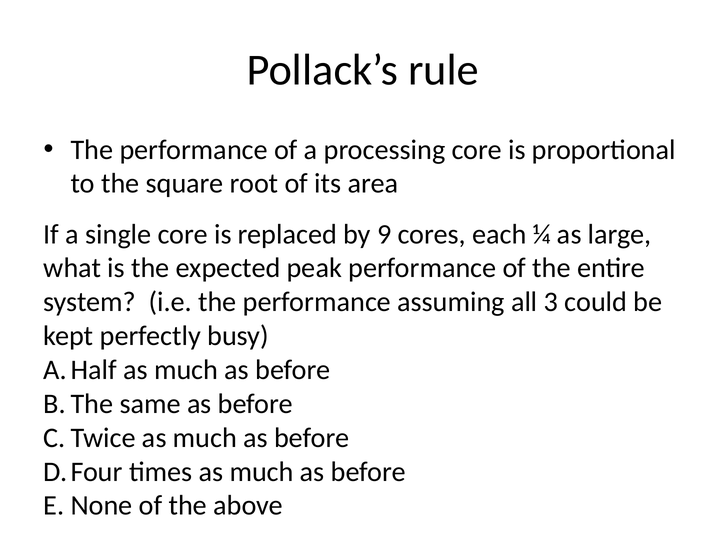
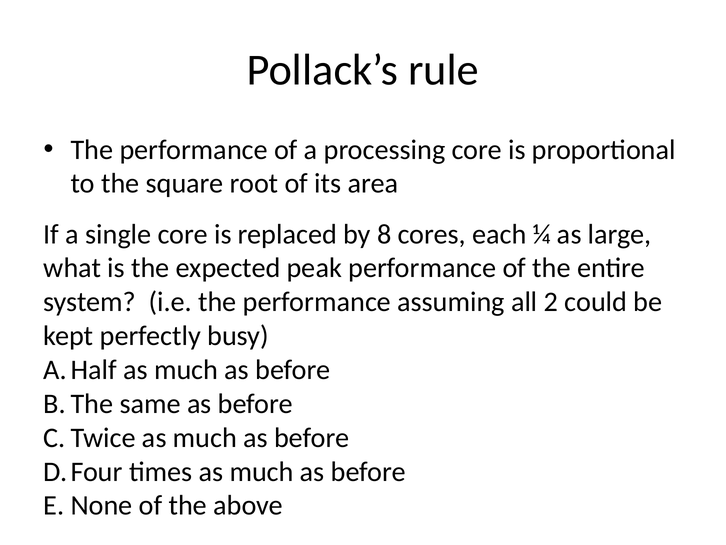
9: 9 -> 8 (384, 234)
3: 3 -> 2 (551, 302)
